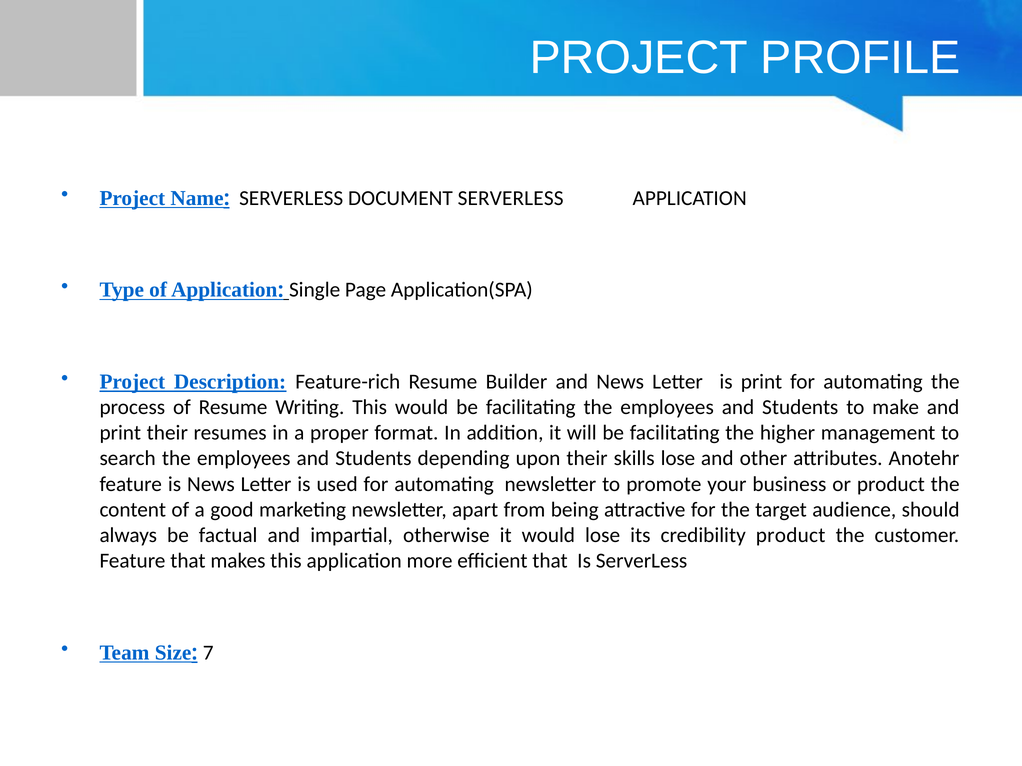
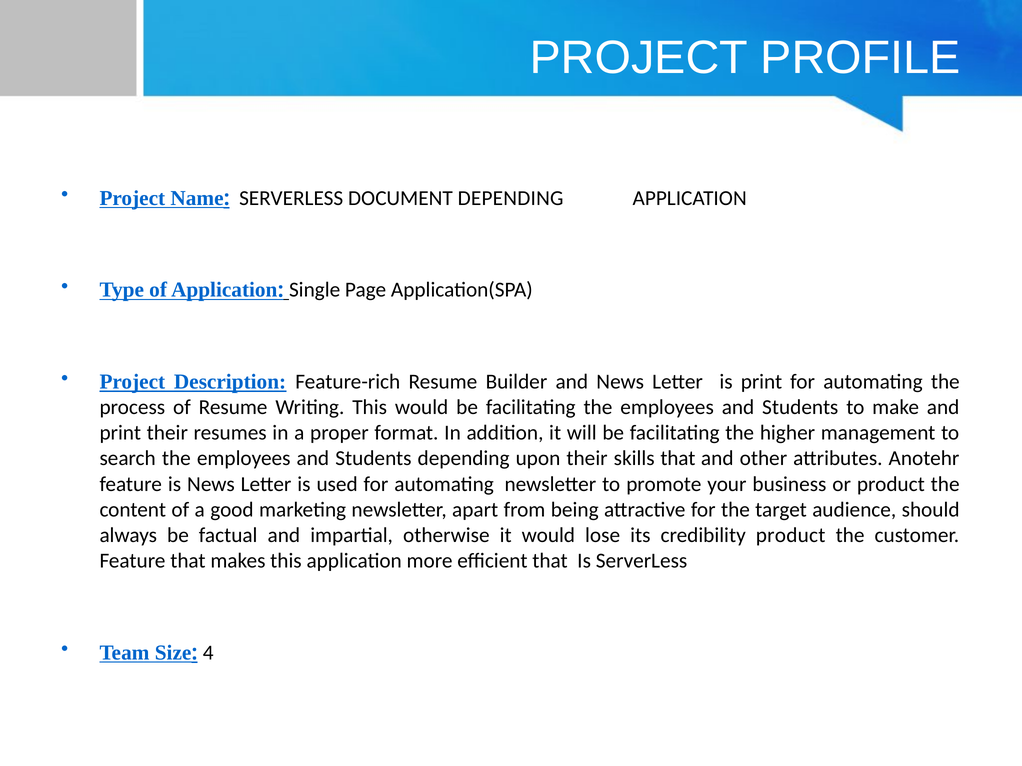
DOCUMENT SERVERLESS: SERVERLESS -> DEPENDING (511, 198)
skills lose: lose -> that (678, 459)
7: 7 -> 4 (208, 653)
